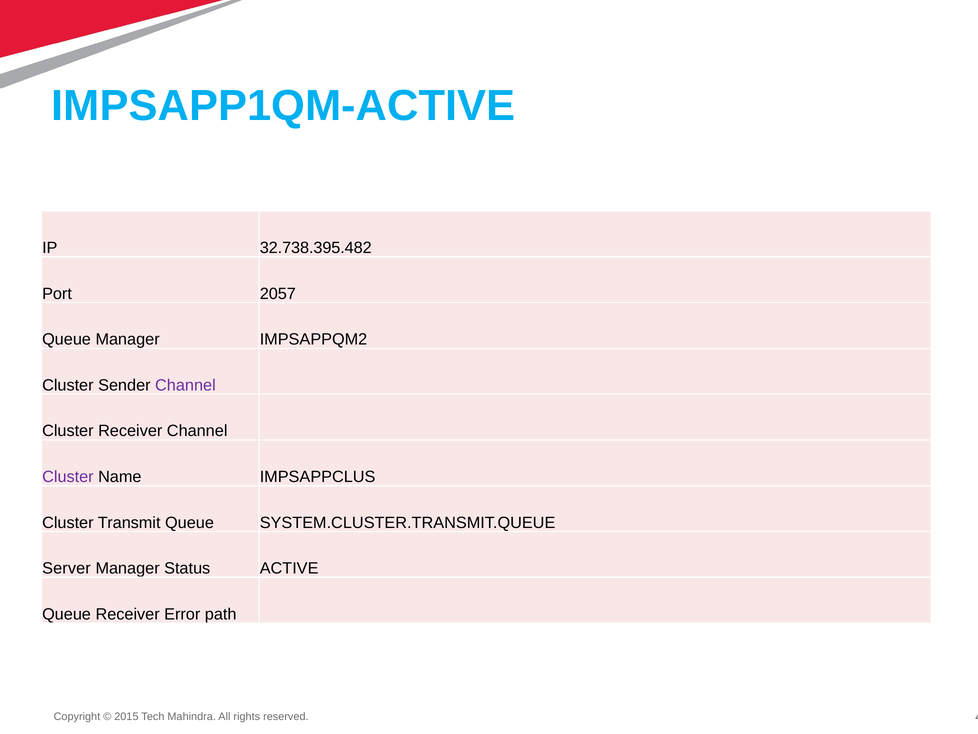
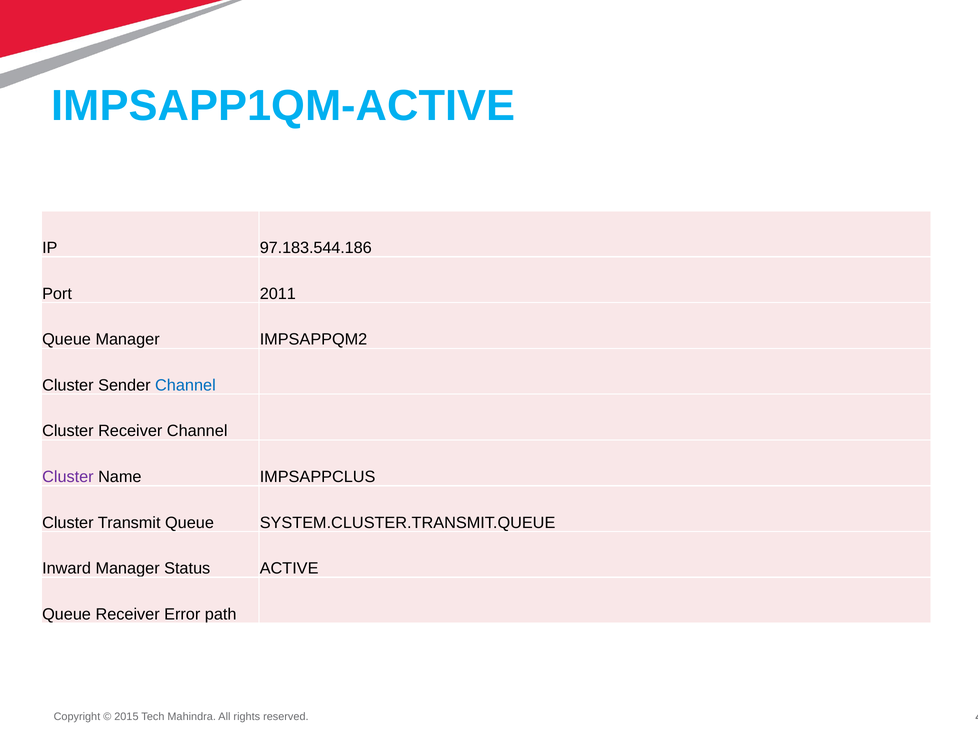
32.738.395.482: 32.738.395.482 -> 97.183.544.186 (316, 248)
2057: 2057 -> 2011 (278, 294)
Channel colour: purple -> blue (185, 385)
Server: Server -> Inward (67, 568)
